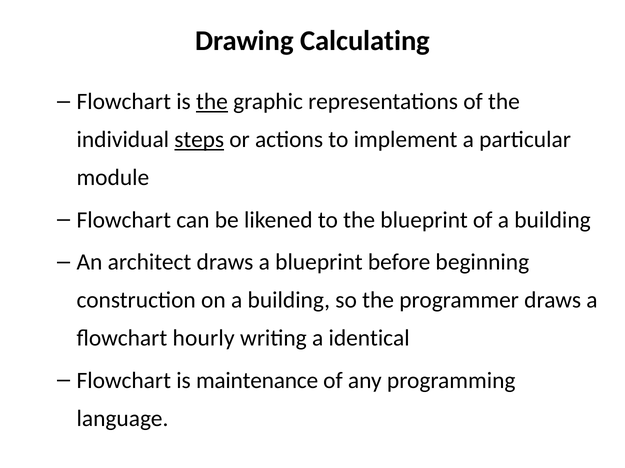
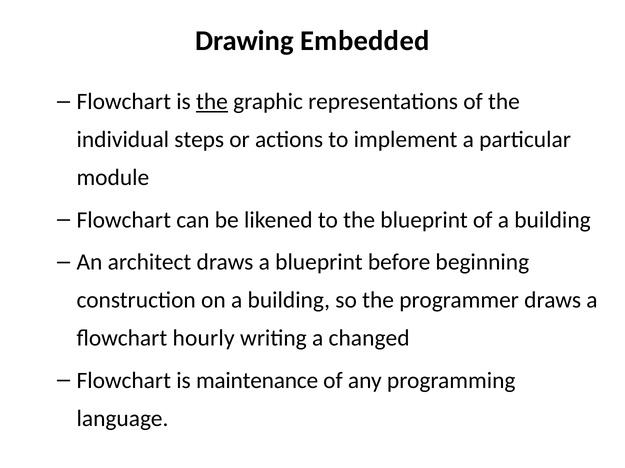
Calculating: Calculating -> Embedded (365, 41)
steps underline: present -> none (199, 140)
identical: identical -> changed (369, 339)
